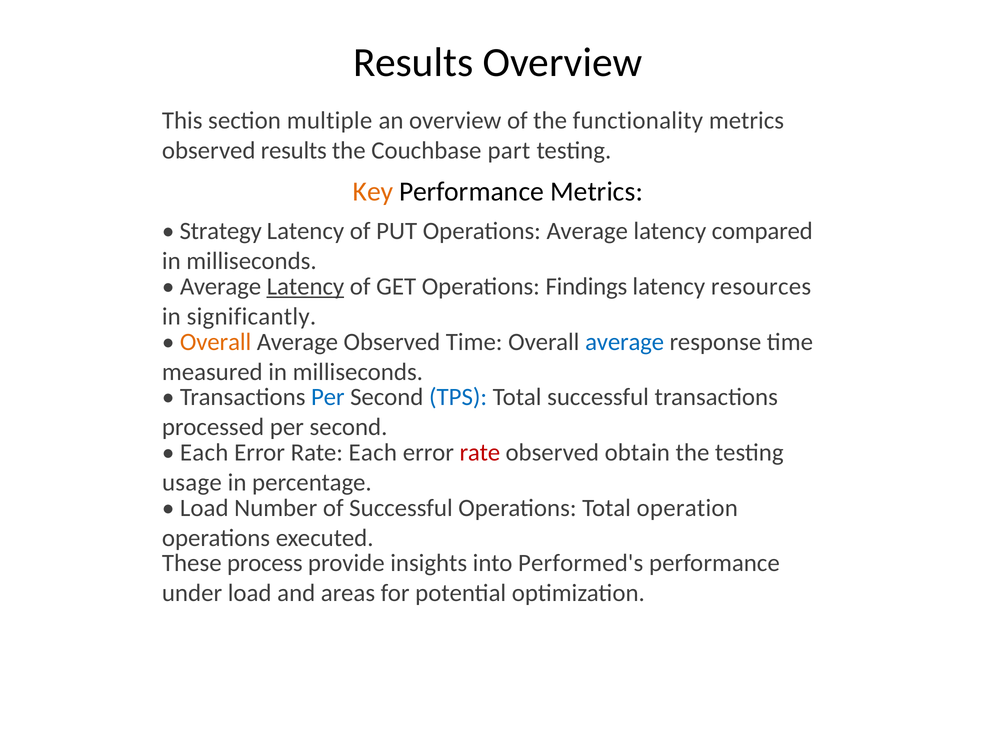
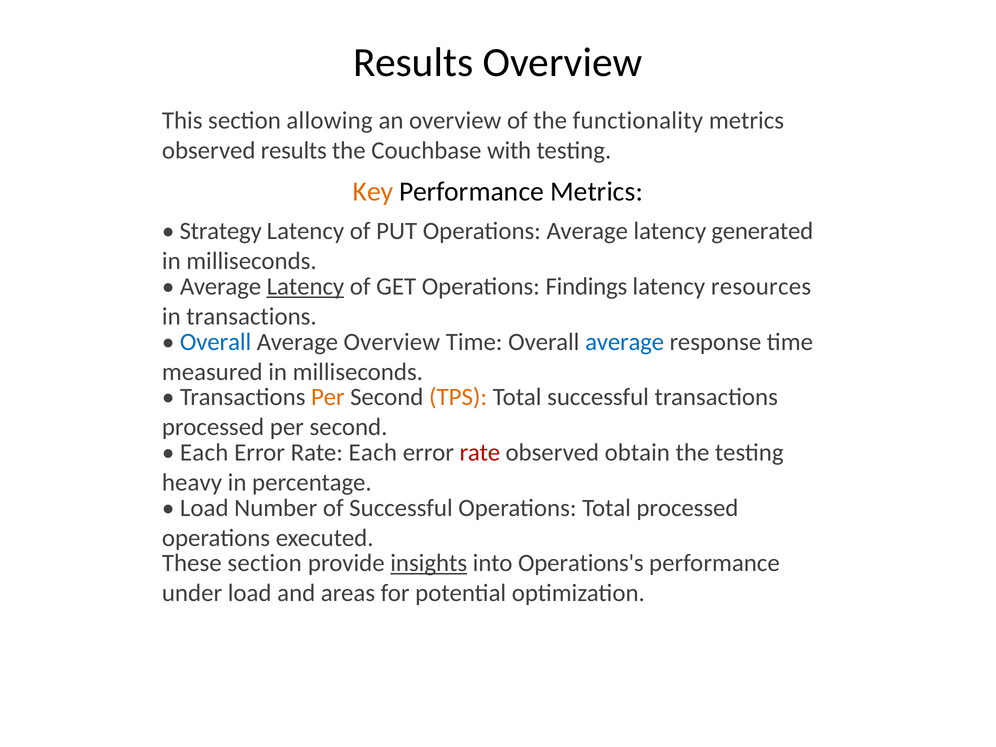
multiple: multiple -> allowing (330, 121)
part: part -> with (509, 150)
compared: compared -> generated (762, 231)
in significantly: significantly -> transactions (252, 316)
Overall colour: orange -> blue (216, 342)
Average Observed: Observed -> Overview (392, 342)
Per colour: blue -> orange (328, 397)
TPS colour: blue -> orange (458, 397)
usage: usage -> heavy (192, 482)
Total operation: operation -> processed (687, 508)
These process: process -> section (265, 563)
insights underline: none -> present (429, 563)
Performed's: Performed's -> Operations's (581, 563)
